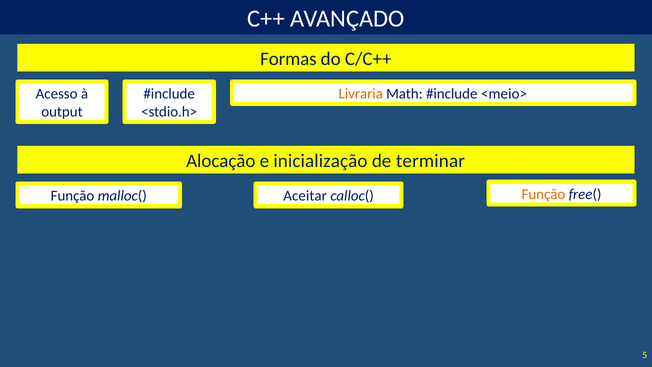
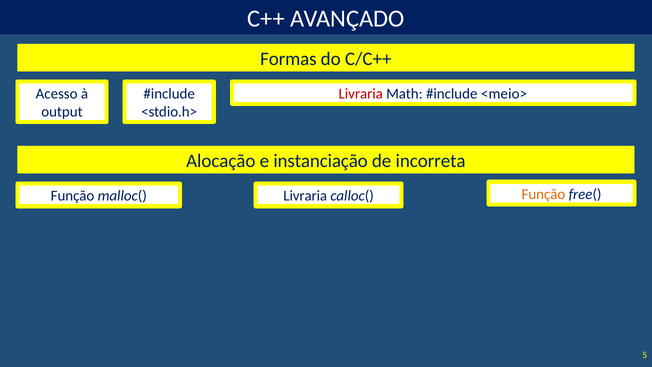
Livraria colour: orange -> red (361, 94)
inicialização: inicialização -> instanciação (321, 161)
terminar: terminar -> incorreta (431, 161)
malloc( Aceitar: Aceitar -> Livraria (305, 196)
